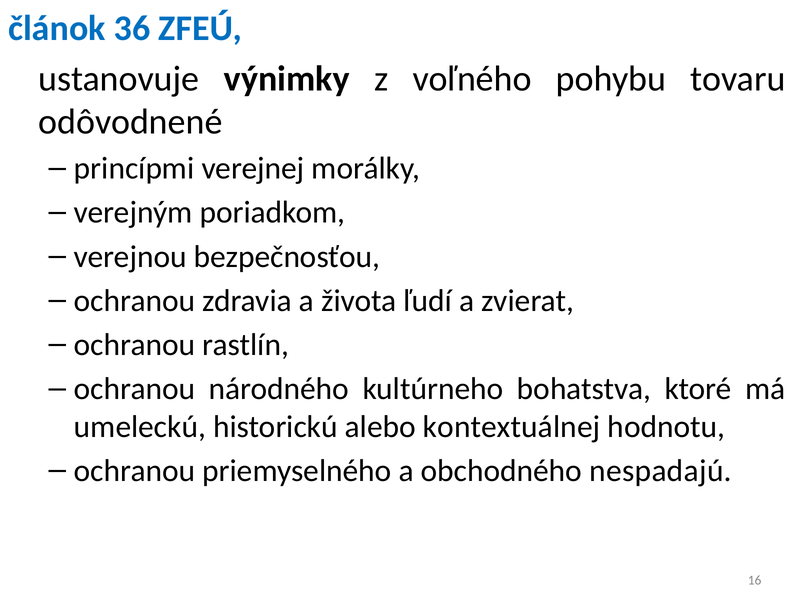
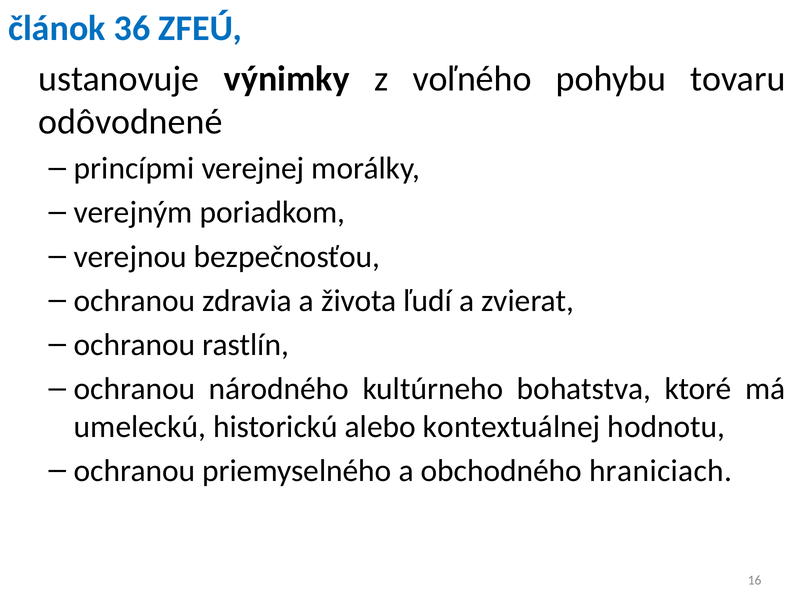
nespadajú: nespadajú -> hraniciach (661, 470)
